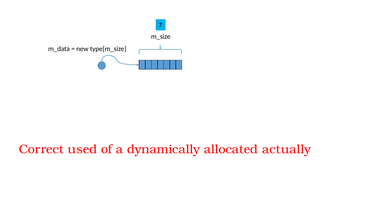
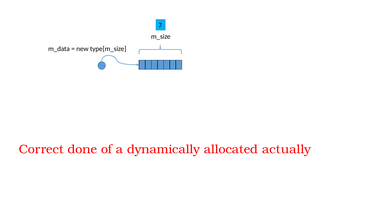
used: used -> done (82, 149)
